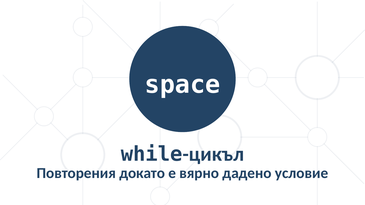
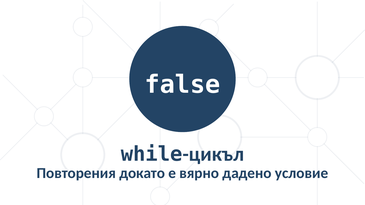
space: space -> false (182, 85)
